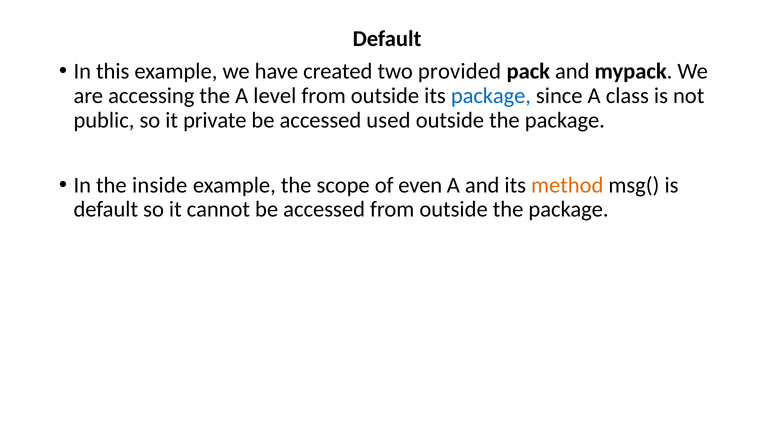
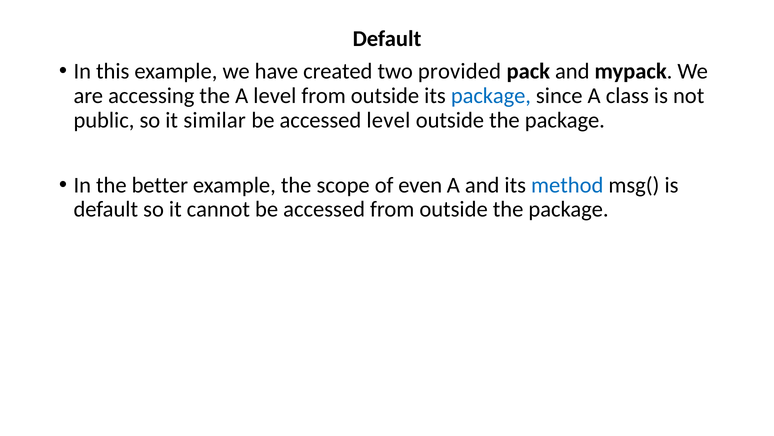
private: private -> similar (215, 120)
accessed used: used -> level (388, 120)
inside: inside -> better (160, 185)
method colour: orange -> blue (567, 185)
